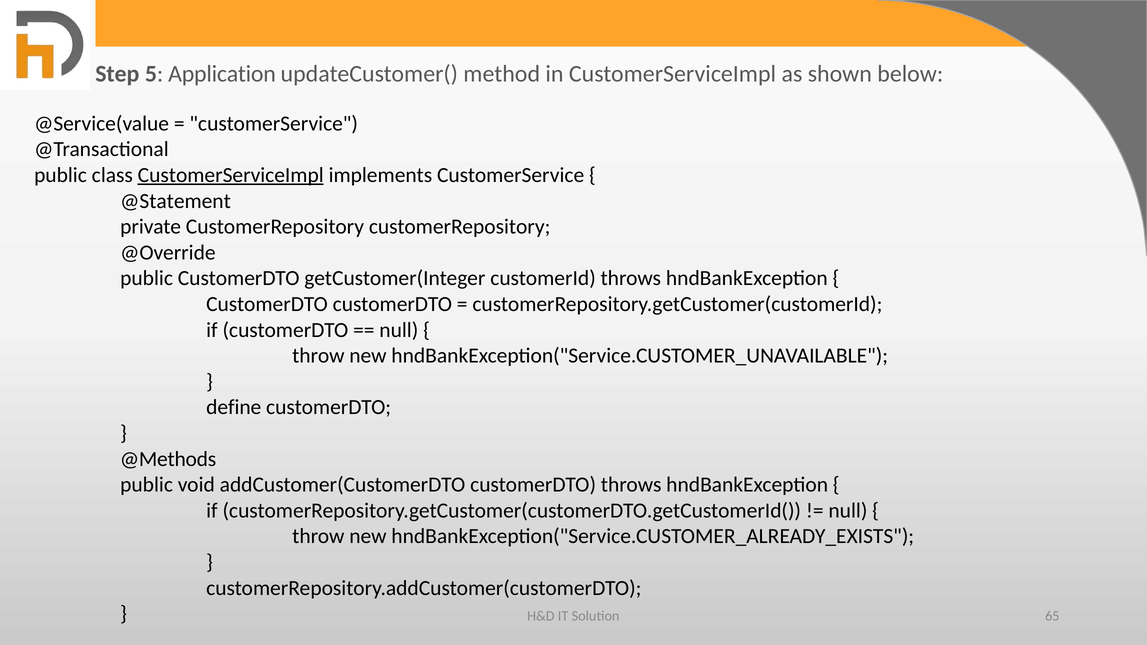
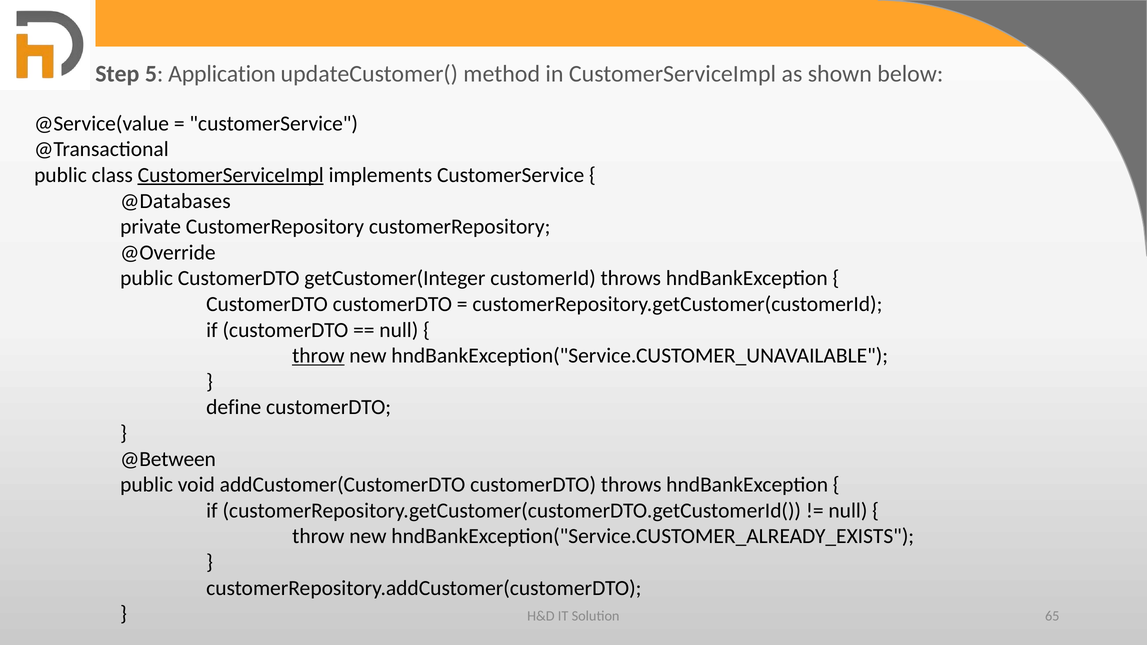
@Statement: @Statement -> @Databases (175, 201)
throw underline: none -> present (318, 356)
@Methods: @Methods -> @Between (168, 459)
